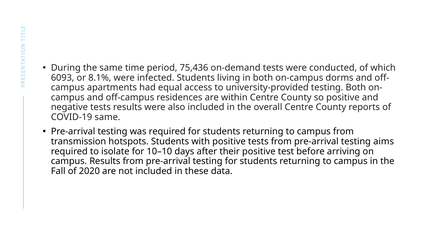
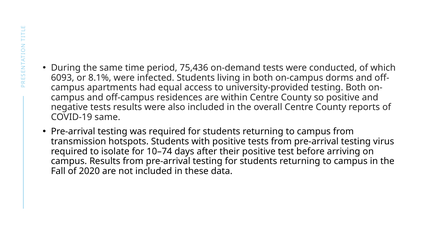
aims: aims -> virus (384, 141)
10–10: 10–10 -> 10–74 (159, 151)
